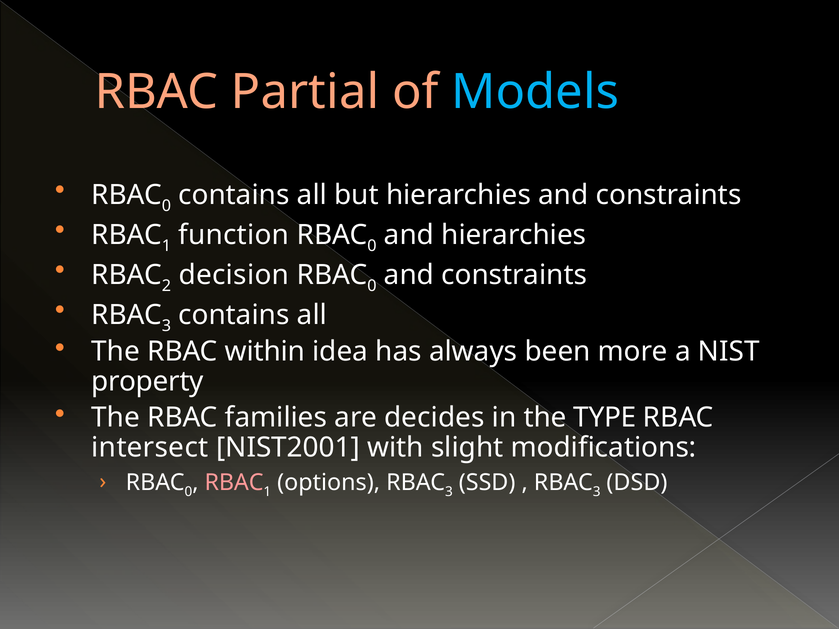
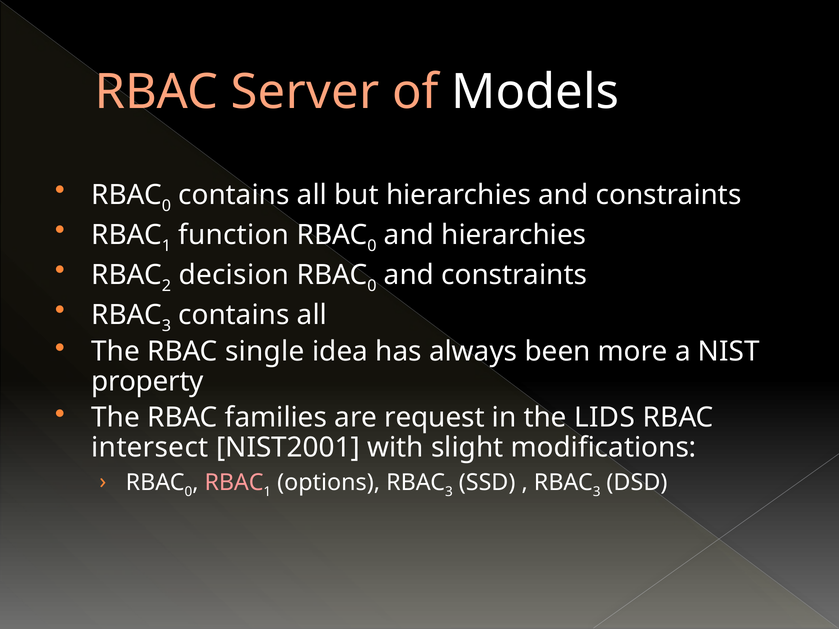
Partial: Partial -> Server (305, 92)
Models colour: light blue -> white (535, 92)
within: within -> single (265, 352)
decides: decides -> request (434, 418)
TYPE: TYPE -> LIDS (605, 418)
